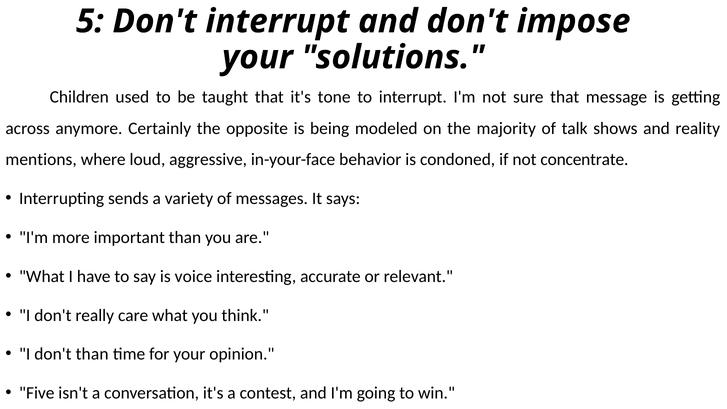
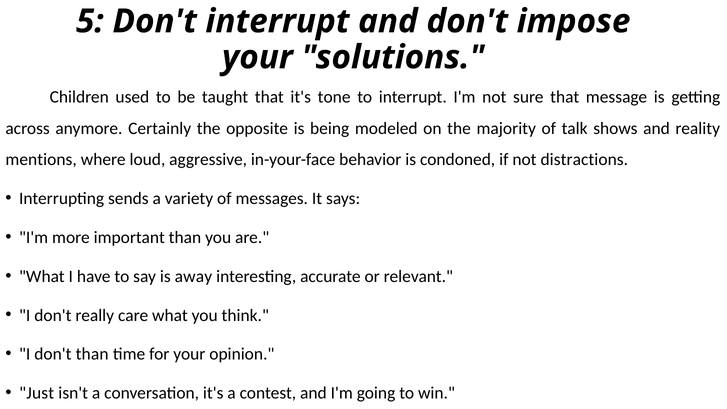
concentrate: concentrate -> distractions (584, 160)
voice: voice -> away (193, 276)
Five: Five -> Just (37, 393)
